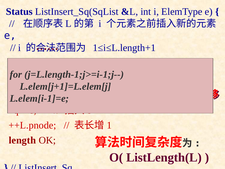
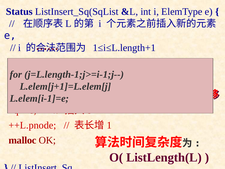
length: length -> malloc (22, 140)
